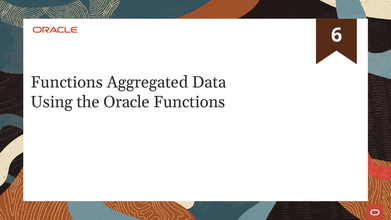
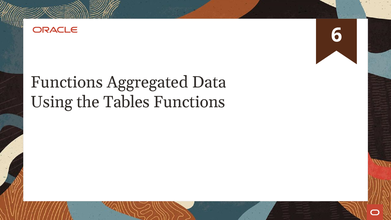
Oracle: Oracle -> Tables (127, 102)
